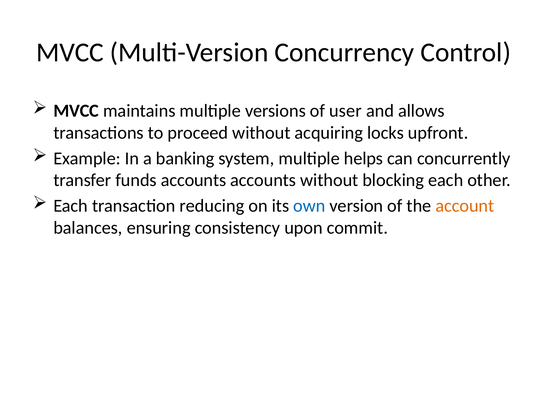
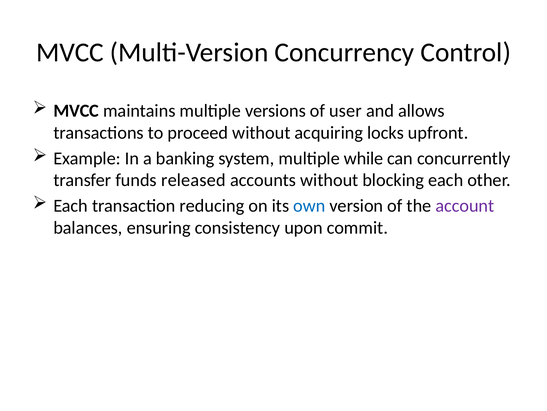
helps: helps -> while (364, 158)
funds accounts: accounts -> released (193, 180)
account colour: orange -> purple (465, 205)
